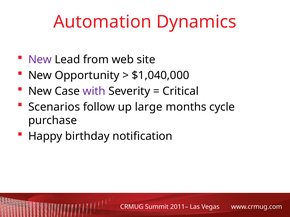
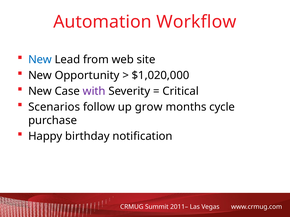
Dynamics: Dynamics -> Workflow (196, 22)
New colour: purple -> blue (40, 60)
$1,040,000: $1,040,000 -> $1,020,000 (161, 76)
large: large -> grow (149, 107)
